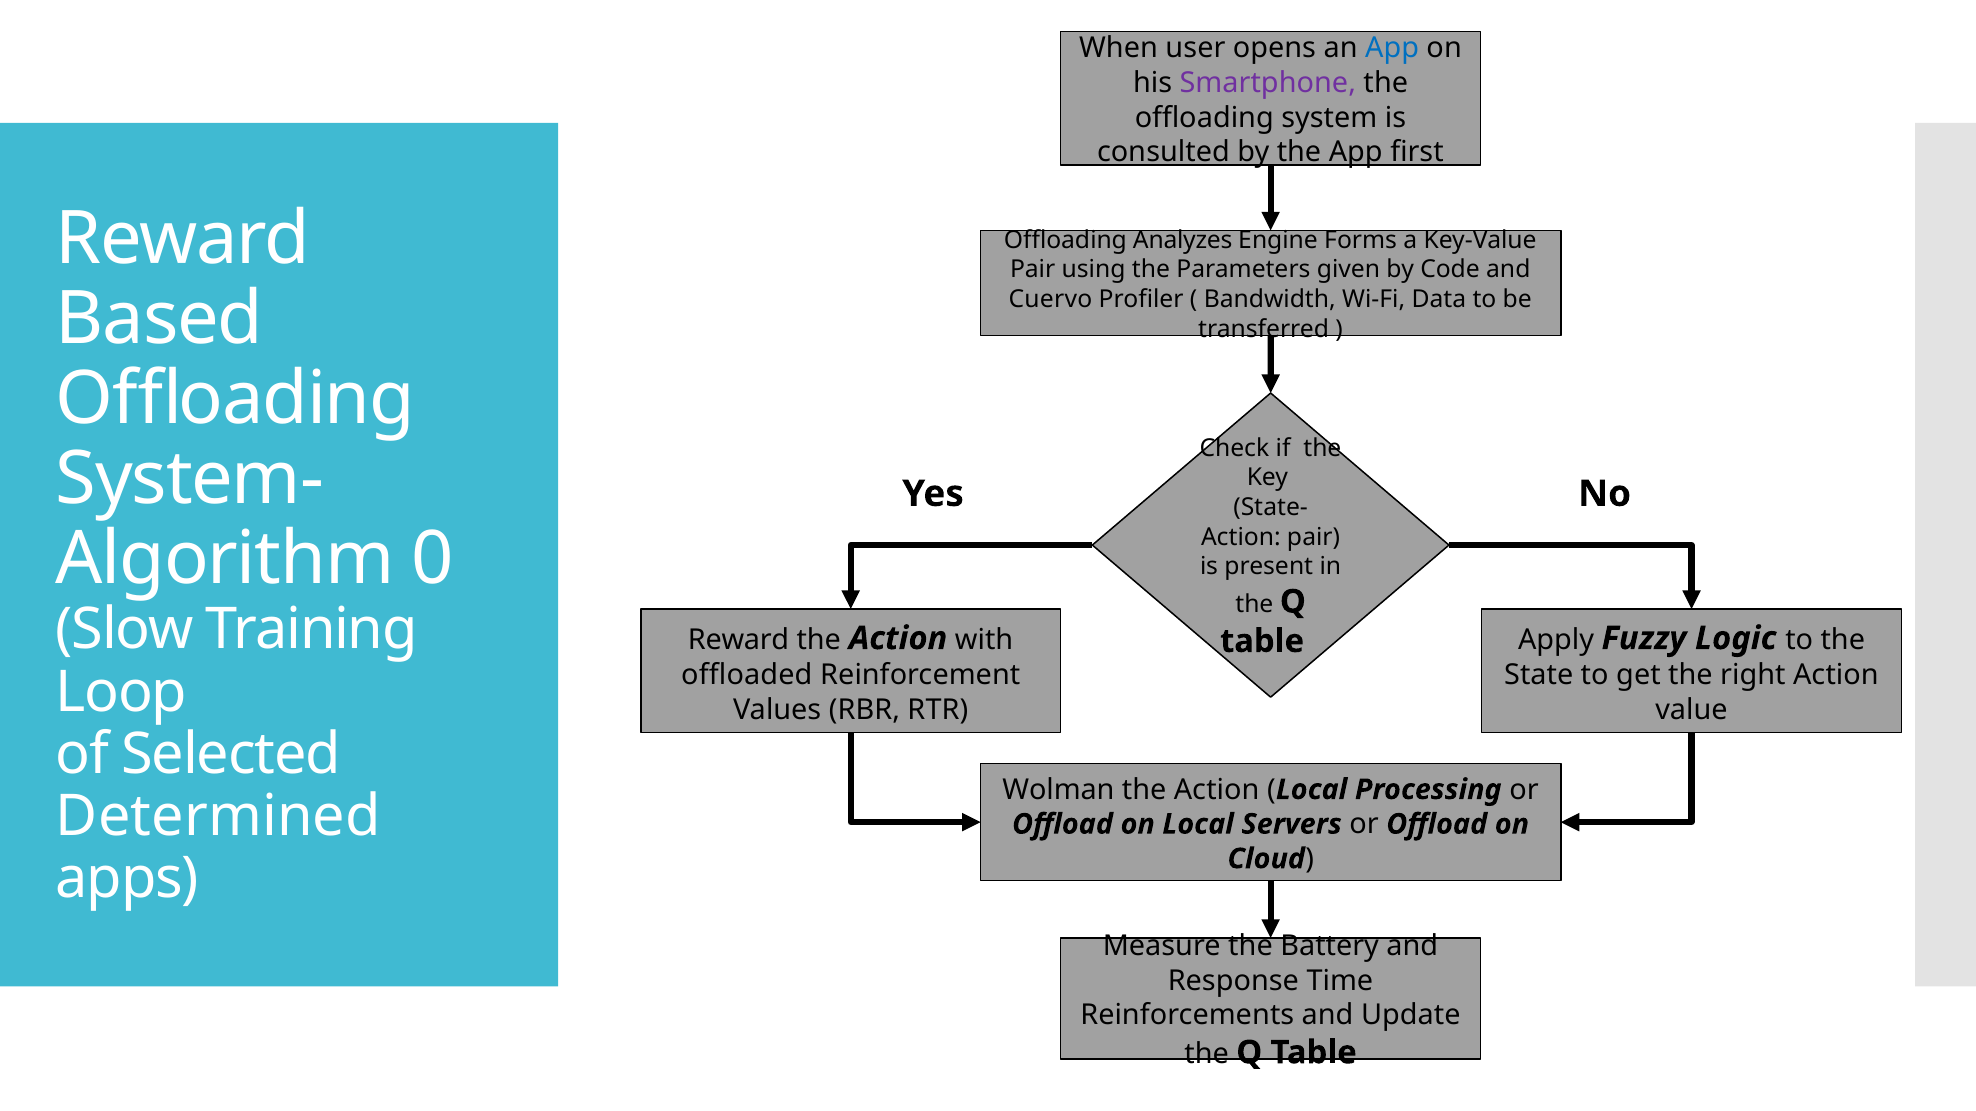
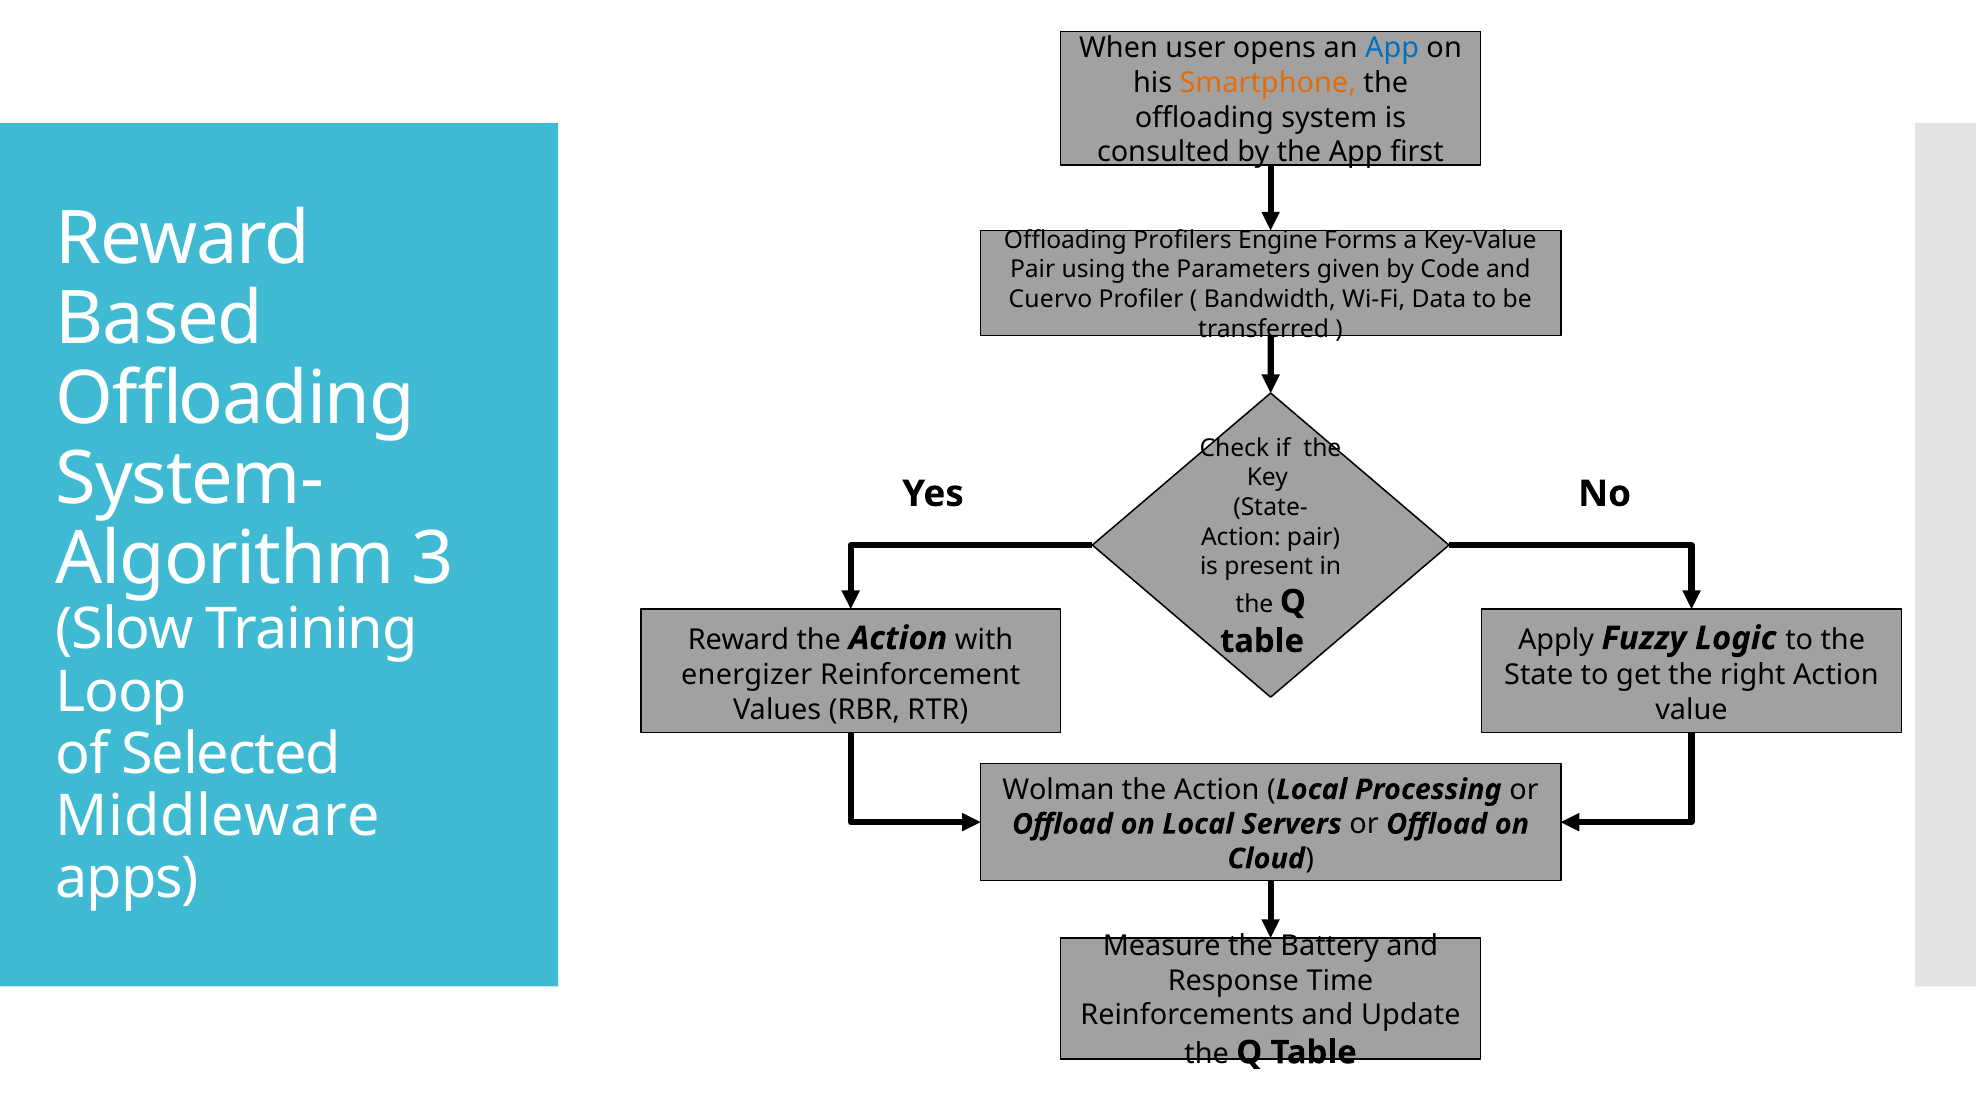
Smartphone colour: purple -> orange (1268, 83)
Analyzes: Analyzes -> Profilers (1183, 240)
0: 0 -> 3 (432, 559)
offloaded: offloaded -> energizer (747, 675)
Determined: Determined -> Middleware (218, 817)
